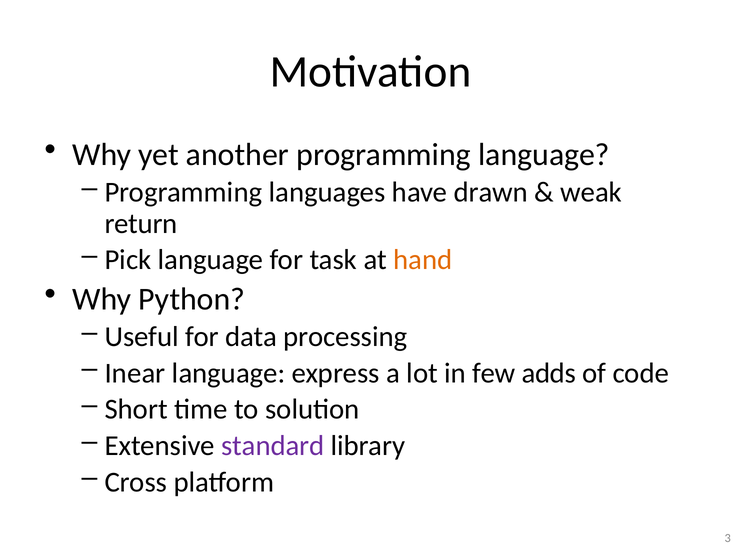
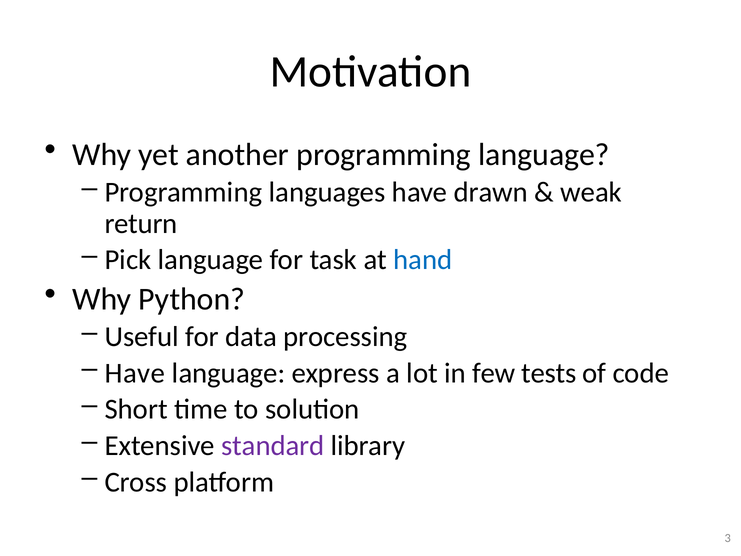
hand colour: orange -> blue (423, 260)
Inear: Inear -> Have (135, 373)
adds: adds -> tests (549, 373)
